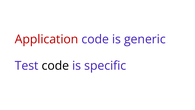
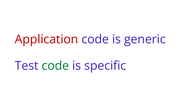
code colour: black -> green (55, 66)
